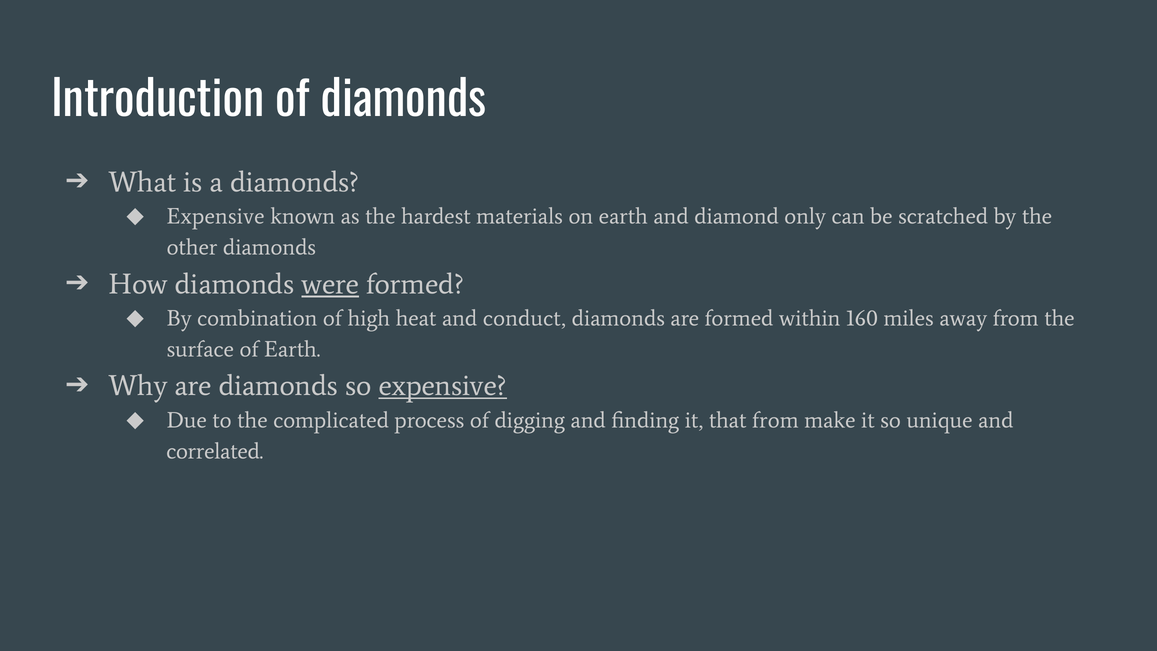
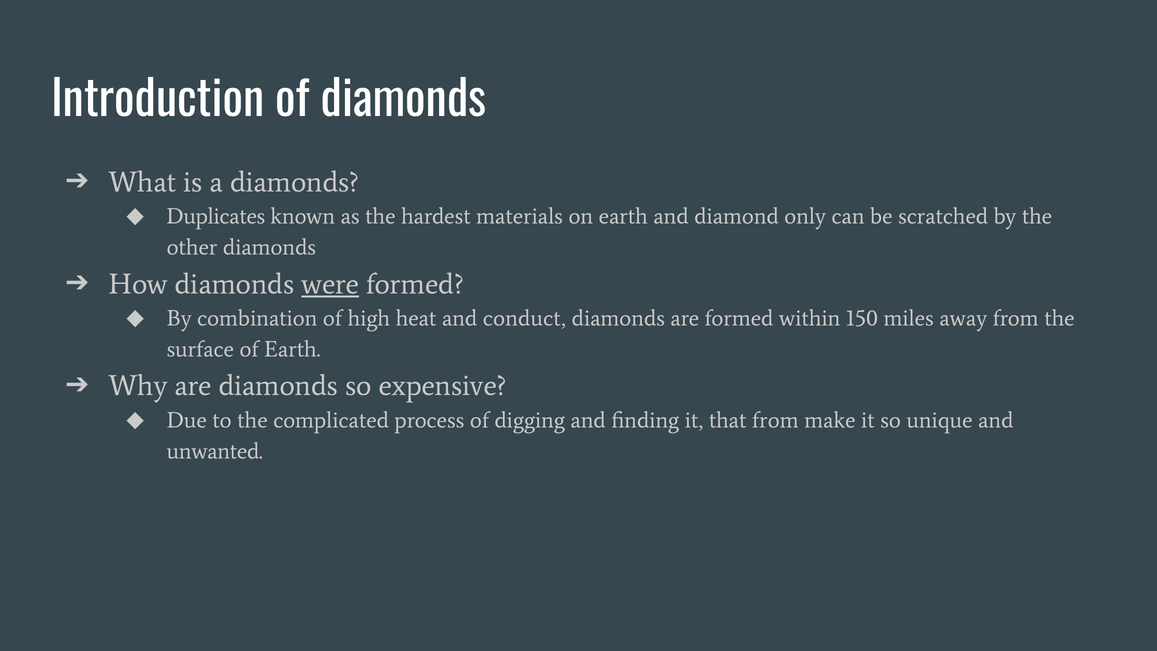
Expensive: Expensive -> Duplicates (216, 216)
160: 160 -> 150 (862, 318)
expensive underline: present -> none (443, 386)
correlated: correlated -> unwanted (215, 451)
